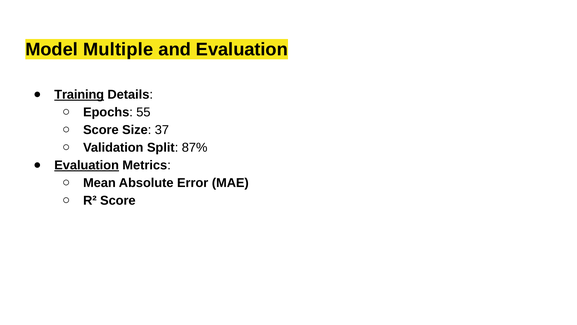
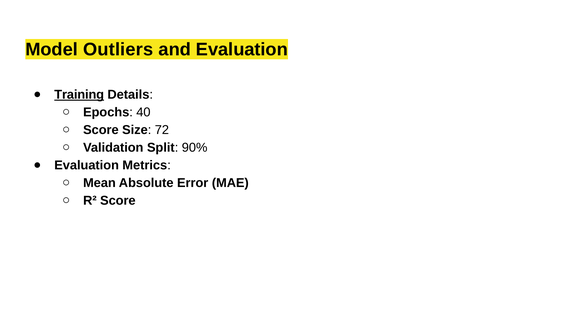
Multiple: Multiple -> Outliers (118, 49)
55: 55 -> 40 (143, 112)
37: 37 -> 72 (162, 130)
87%: 87% -> 90% (195, 147)
Evaluation underline: present -> none (87, 165)
